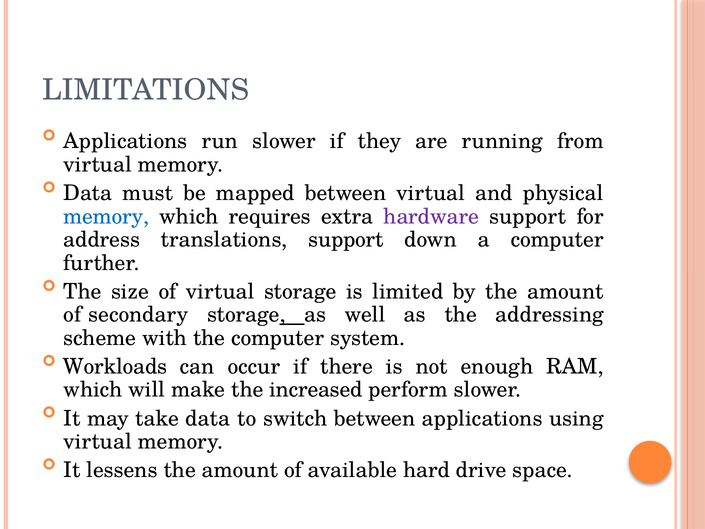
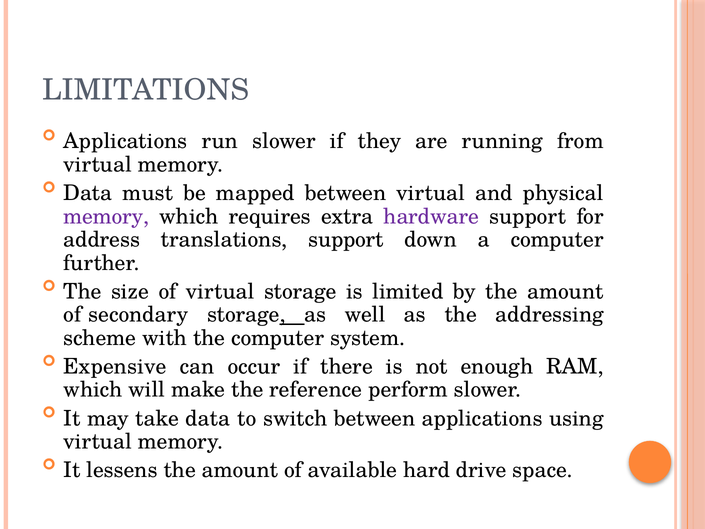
memory colour: blue -> purple (106, 216)
Workloads: Workloads -> Expensive (115, 366)
increased: increased -> reference (316, 390)
